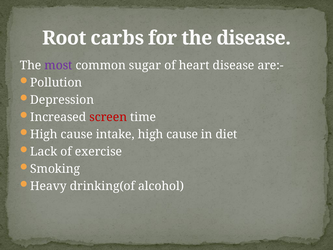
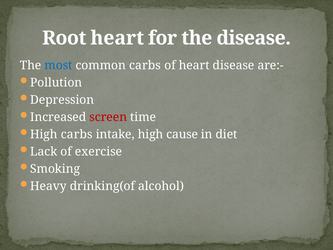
Root carbs: carbs -> heart (117, 38)
most colour: purple -> blue (58, 65)
common sugar: sugar -> carbs (145, 65)
cause: cause -> carbs (77, 134)
